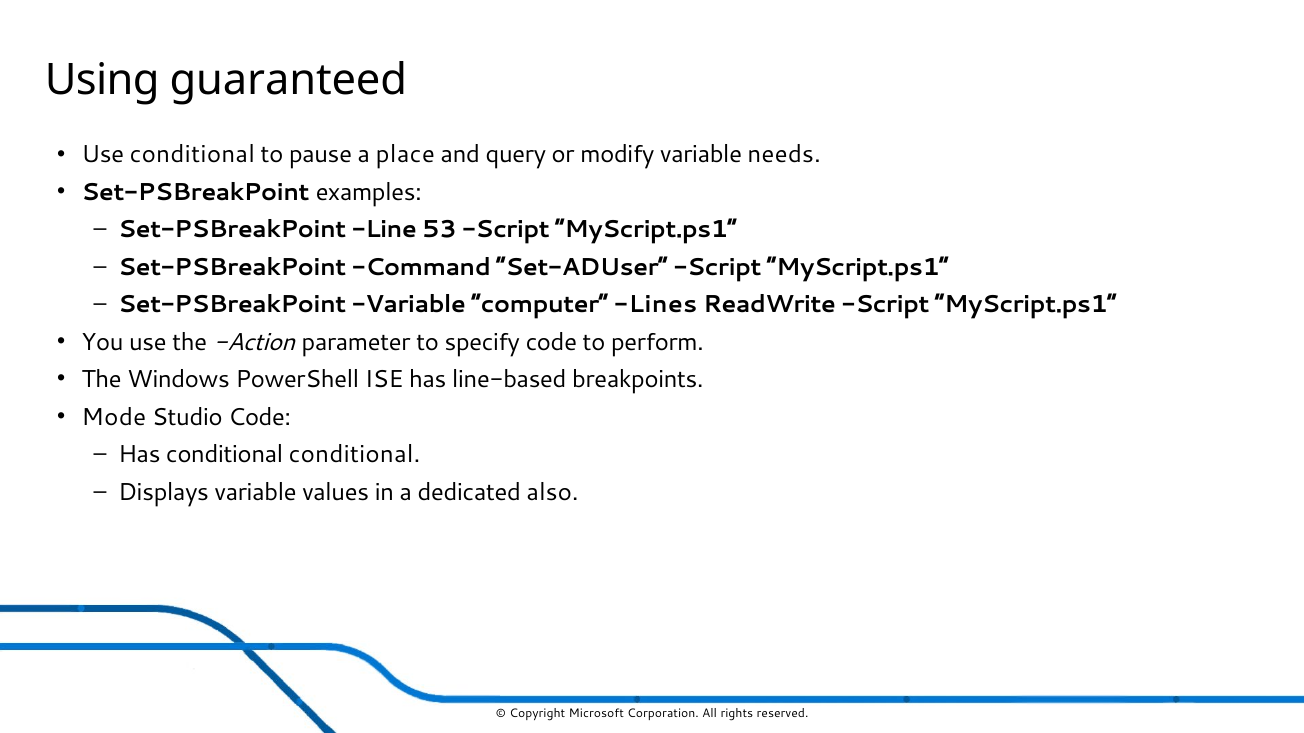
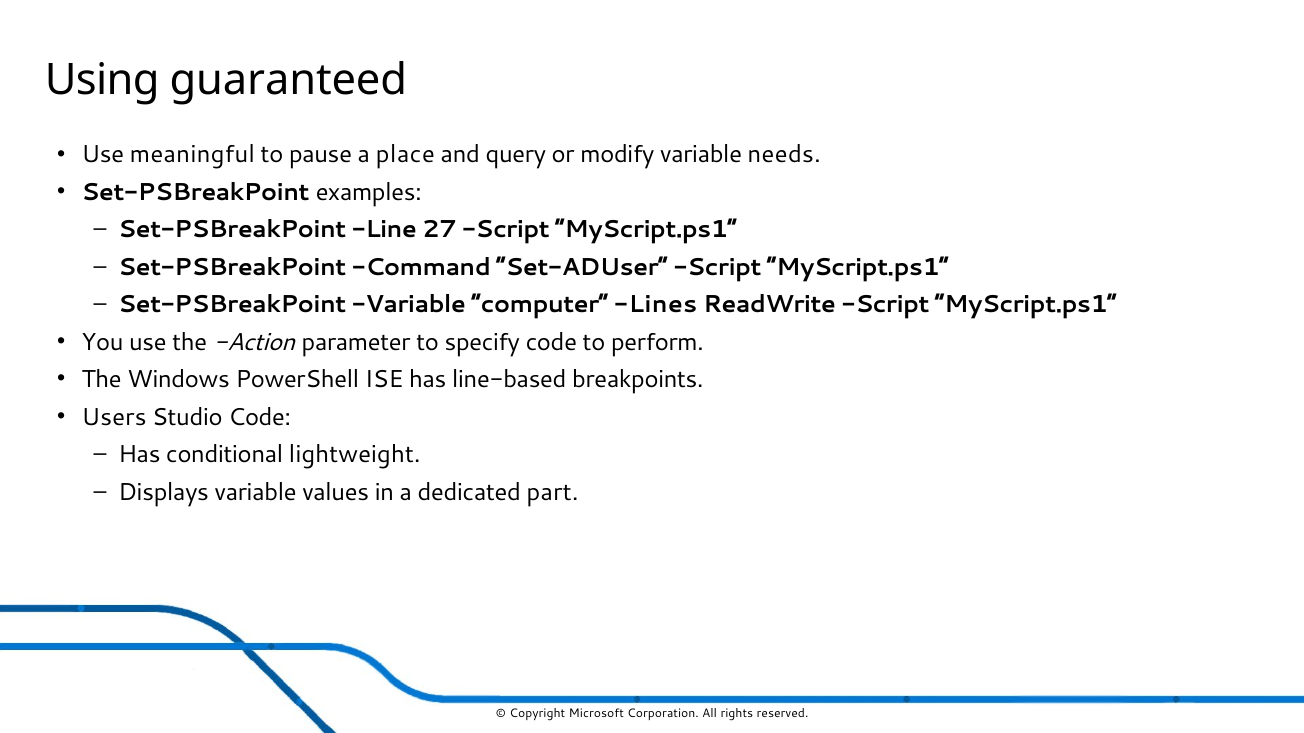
Use conditional: conditional -> meaningful (192, 155)
53: 53 -> 27 (439, 230)
Mode: Mode -> Users (114, 417)
conditional conditional: conditional -> lightweight (355, 455)
also: also -> part (553, 492)
